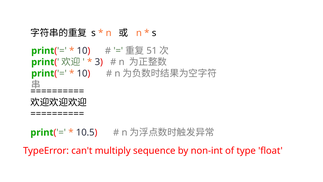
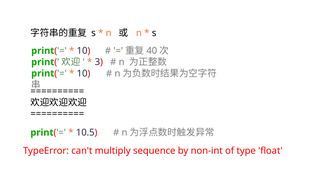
51: 51 -> 40 (152, 51)
